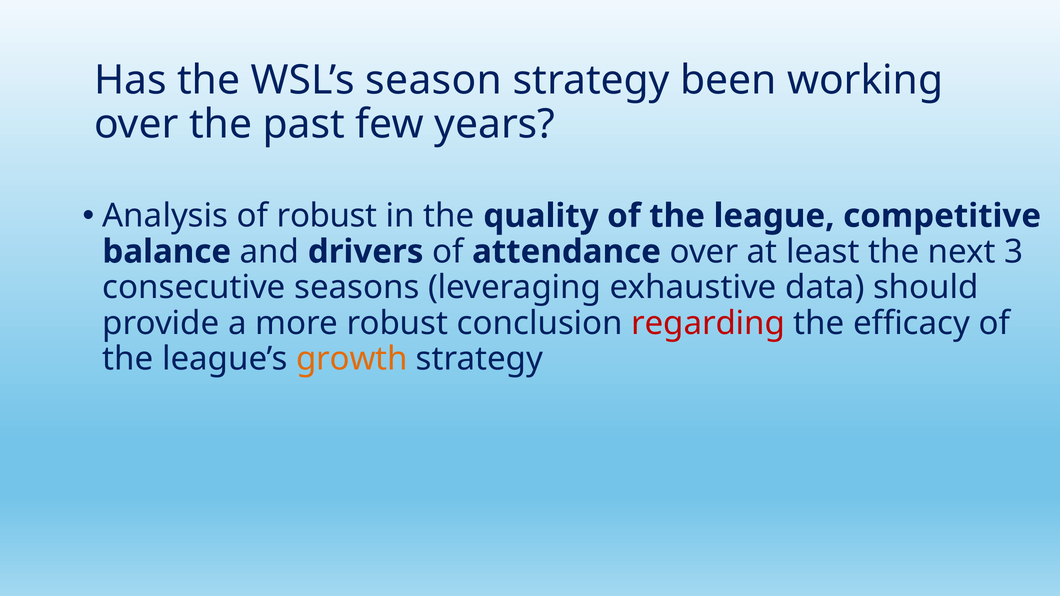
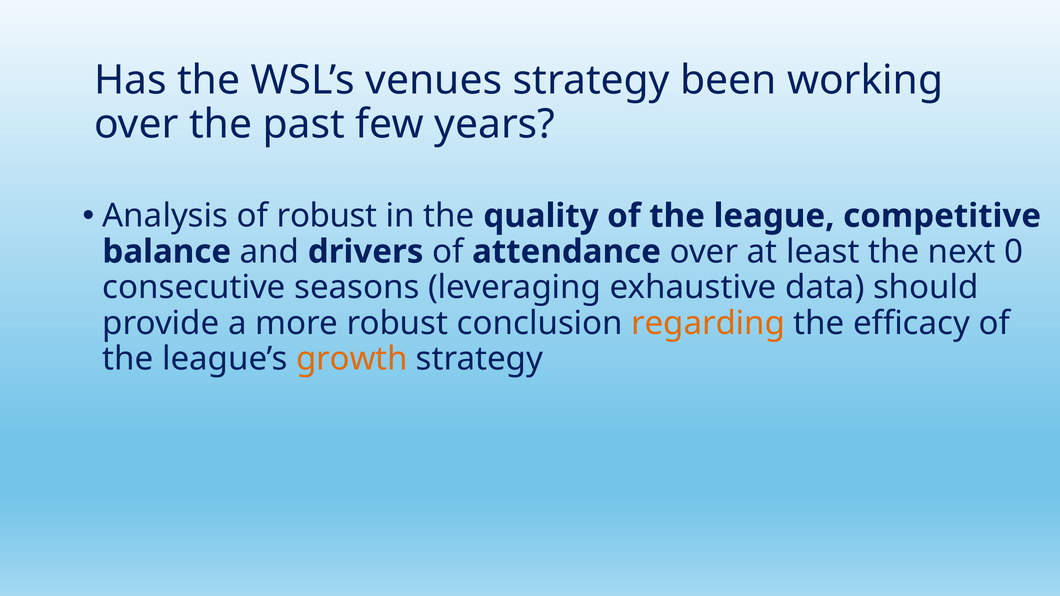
season: season -> venues (434, 80)
3: 3 -> 0 (1014, 252)
regarding colour: red -> orange (708, 323)
